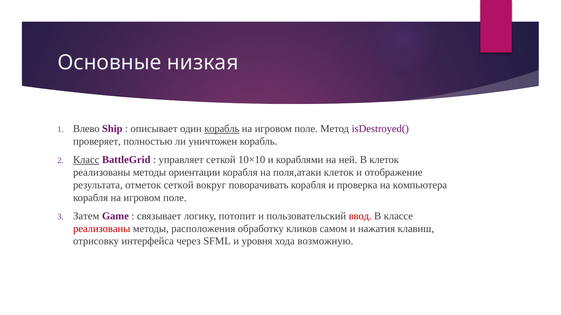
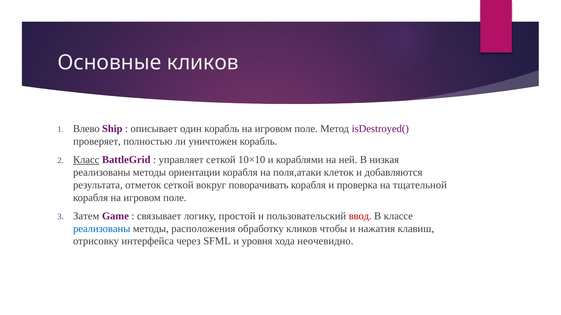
Основные низкая: низкая -> кликов (203, 63)
корабль underline: present -> none (222, 129)
В клеток: клеток -> низкая (384, 160)
отображение: отображение -> добавляются (393, 173)
компьютера: компьютера -> тщательной (420, 185)
потопит: потопит -> простой (237, 216)
реализованы colour: red -> blue (102, 229)
самом: самом -> чтобы (333, 229)
возможную: возможную -> неочевидно (325, 242)
